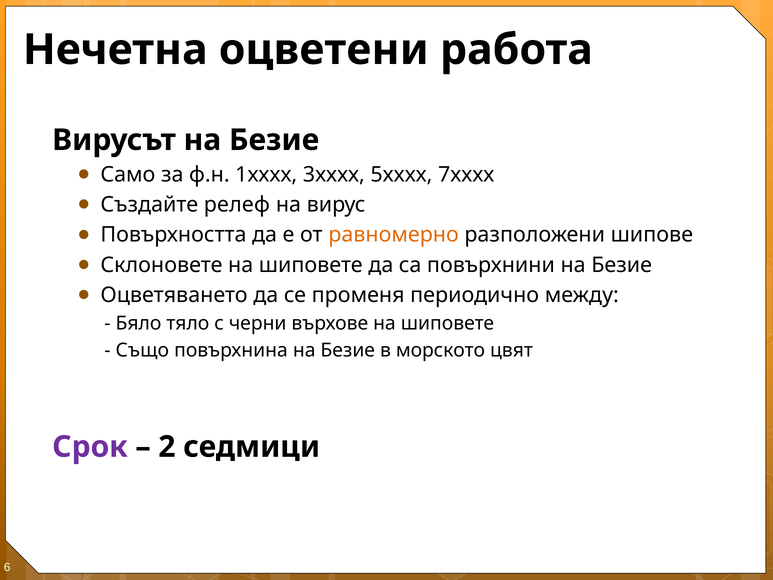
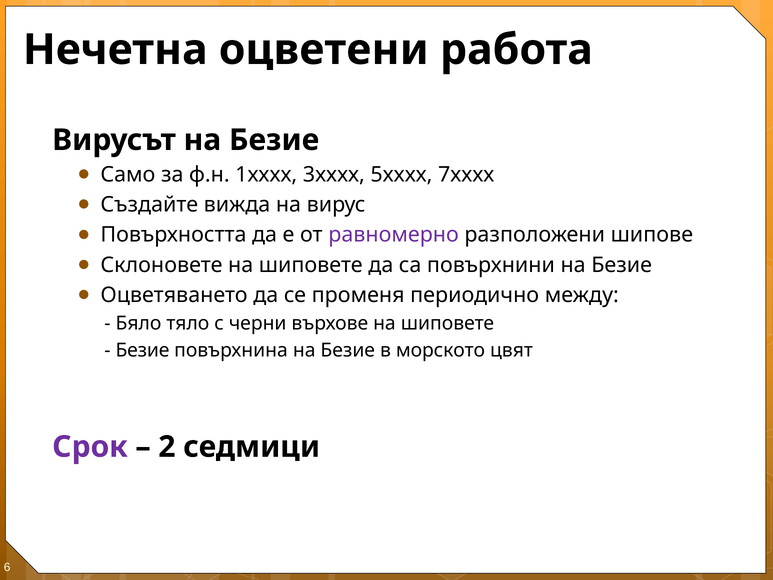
релеф: релеф -> вижда (237, 205)
равномерно colour: orange -> purple (394, 235)
Също: Също -> Безие (142, 350)
